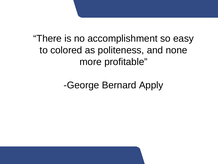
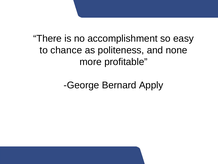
colored: colored -> chance (66, 50)
